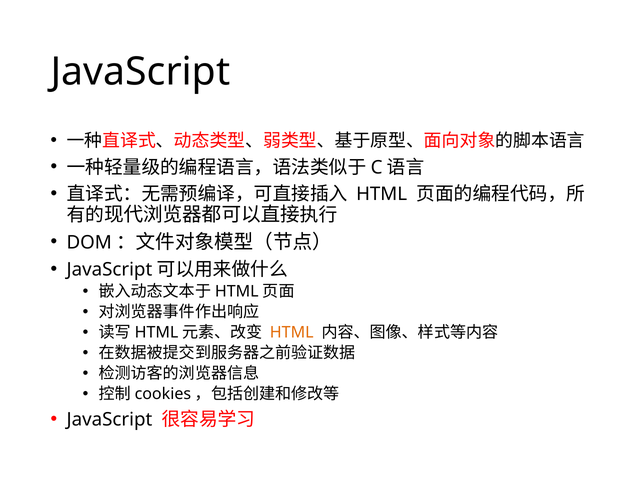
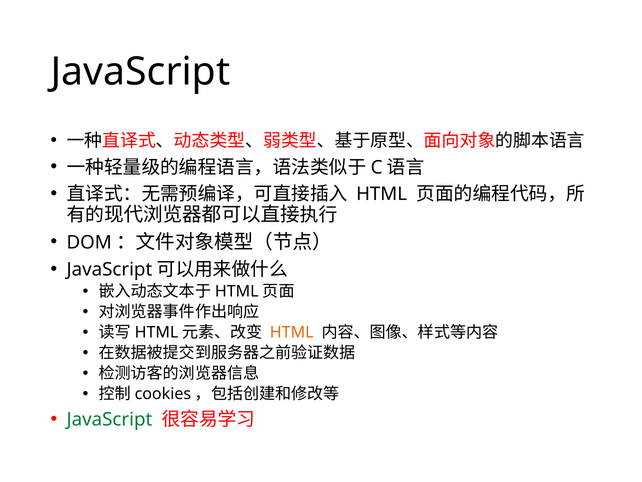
JavaScript colour: black -> green (109, 419)
